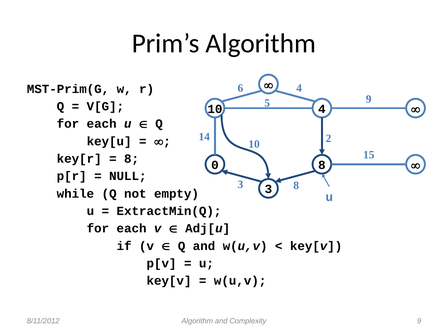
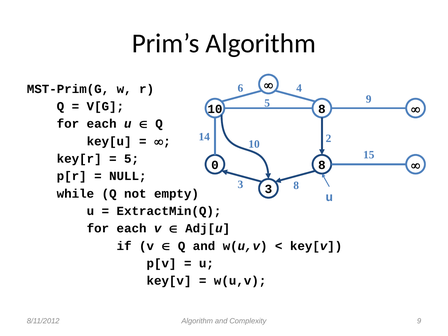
10 4: 4 -> 8 (322, 109)
8: 8 -> 5 (132, 159)
